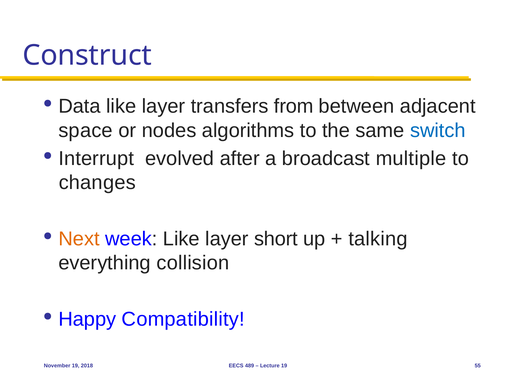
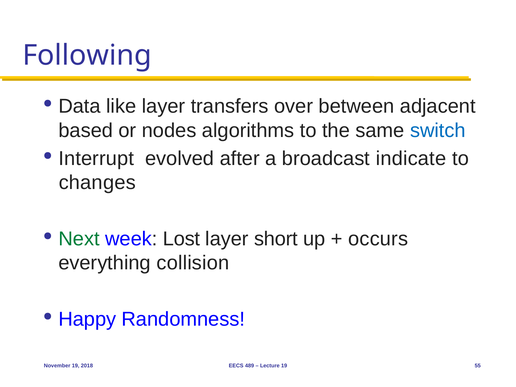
Construct: Construct -> Following (87, 55)
from: from -> over (294, 106)
space: space -> based (86, 130)
multiple: multiple -> indicate (411, 159)
Next colour: orange -> green (79, 239)
week Like: Like -> Lost (181, 239)
talking: talking -> occurs (378, 239)
Compatibility: Compatibility -> Randomness (183, 319)
